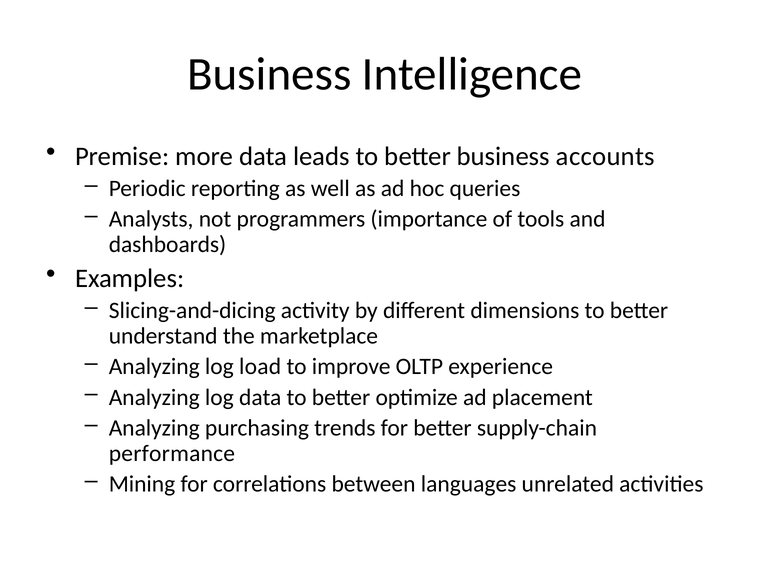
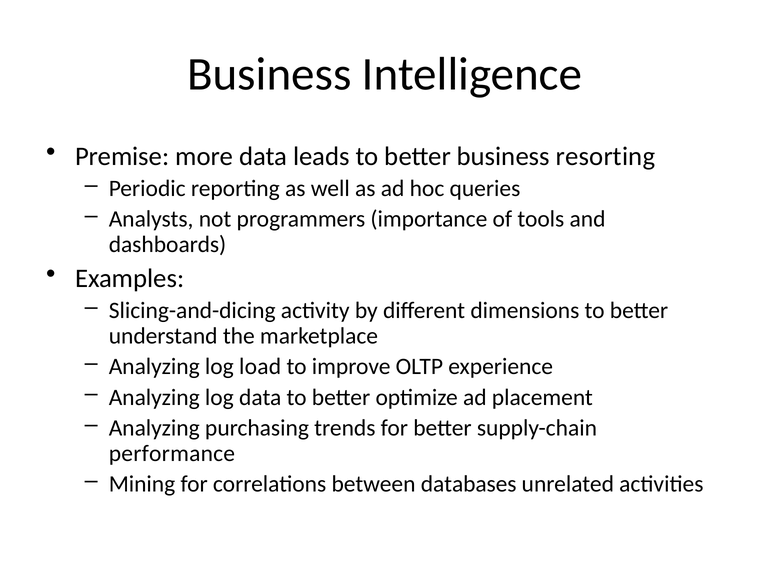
accounts: accounts -> resorting (605, 157)
languages: languages -> databases (469, 485)
